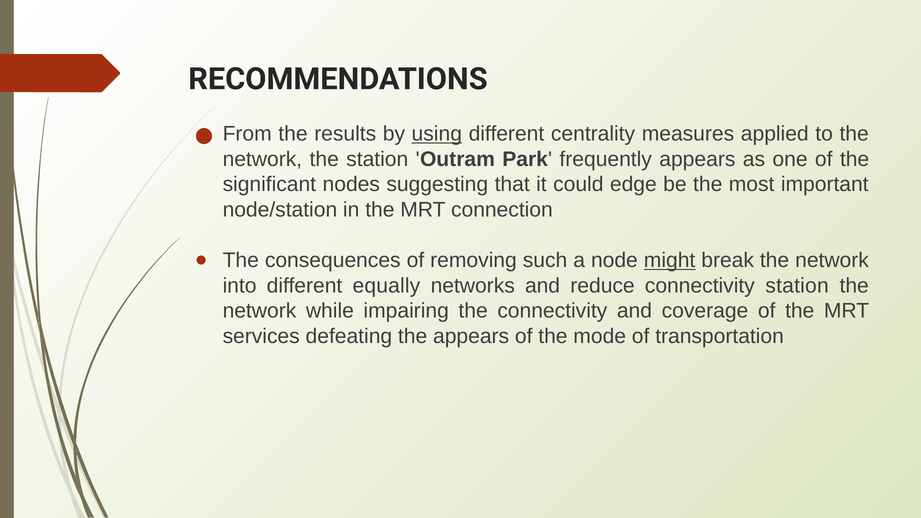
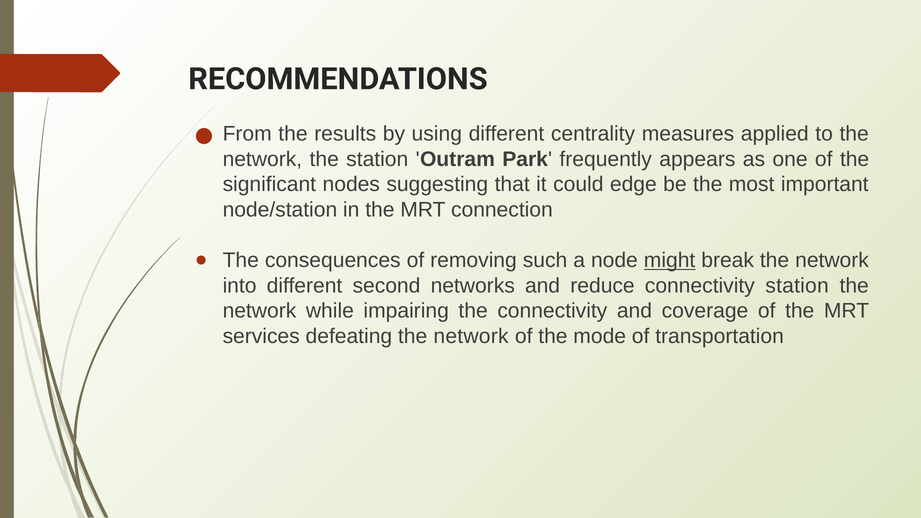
using underline: present -> none (437, 134)
equally: equally -> second (386, 286)
defeating the appears: appears -> network (471, 336)
